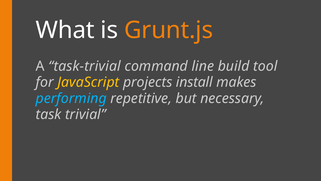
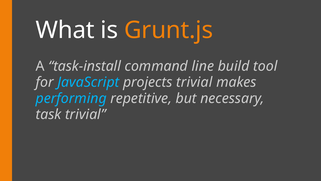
task-trivial: task-trivial -> task-install (85, 66)
JavaScript colour: yellow -> light blue (88, 82)
projects install: install -> trivial (194, 82)
